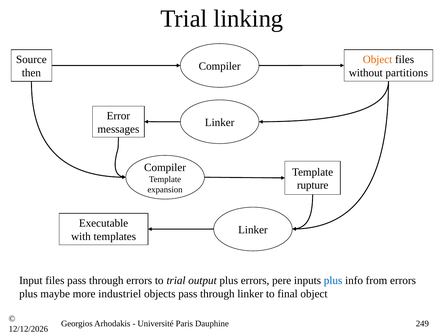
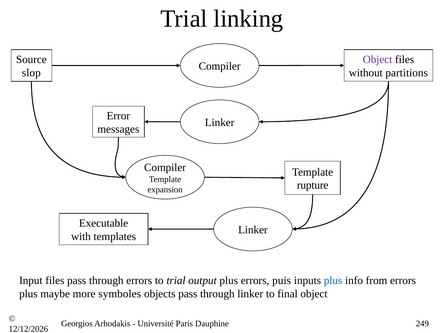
Object colour: orange -> purple (378, 60)
then: then -> slop (31, 73)
pere: pere -> puis (282, 281)
industriel: industriel -> symboles (120, 294)
